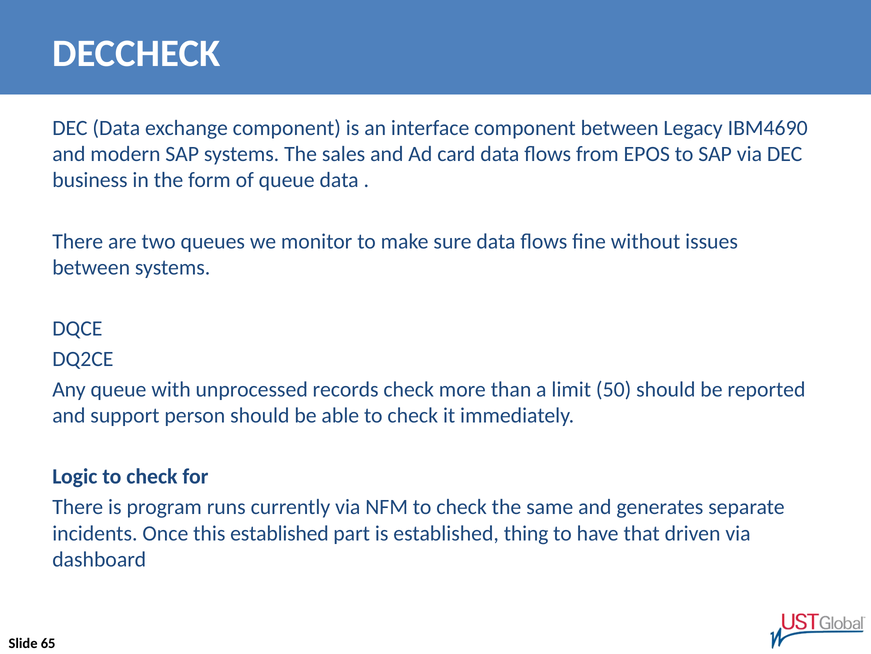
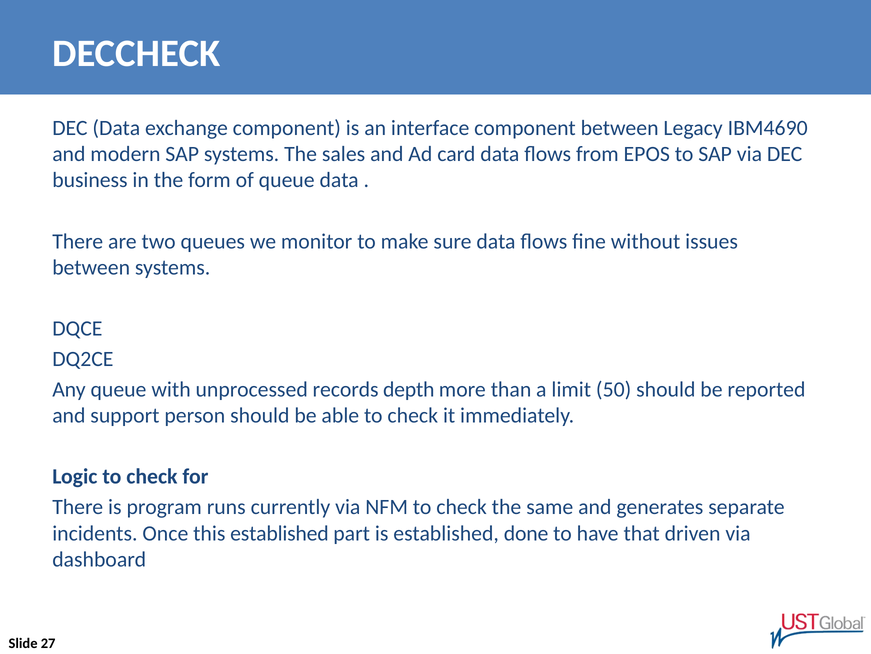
records check: check -> depth (409, 389)
thing: thing -> done (526, 533)
65: 65 -> 27 (48, 643)
